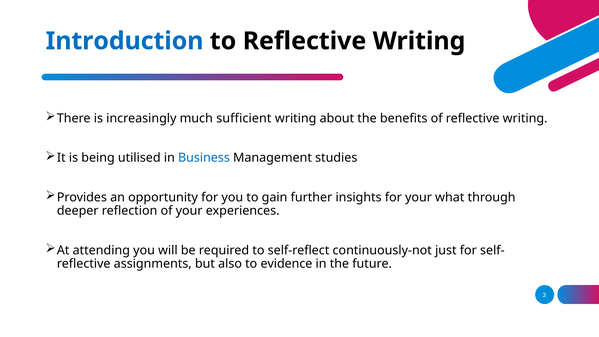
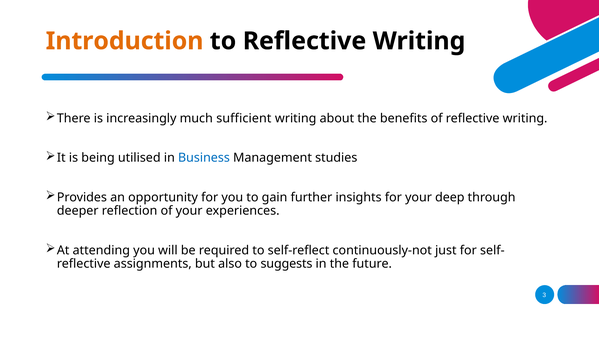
Introduction colour: blue -> orange (125, 41)
what: what -> deep (450, 197)
evidence: evidence -> suggests (286, 264)
